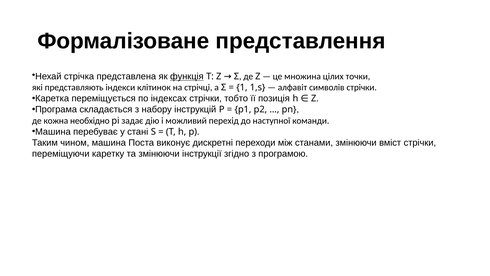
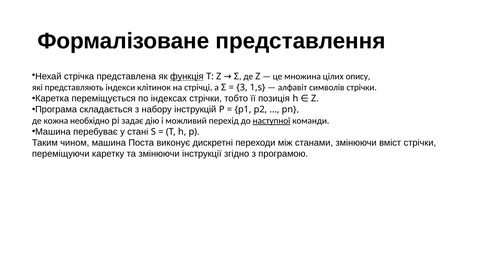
точки: точки -> опису (358, 76)
1: 1 -> 3 (242, 87)
наступної underline: none -> present (272, 120)
